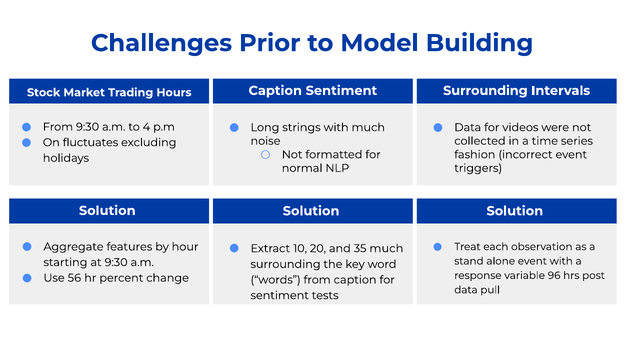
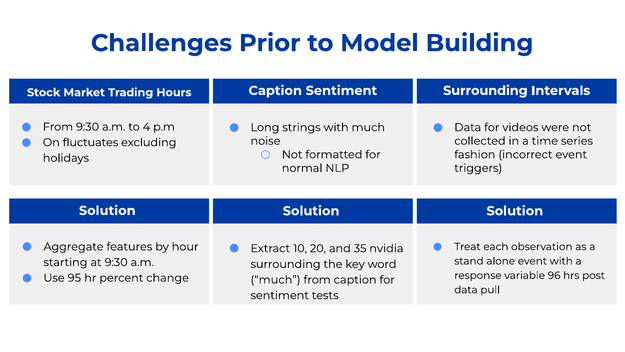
35 much: much -> nvidia (386, 248)
56: 56 -> 95 (74, 278)
words: words -> much (276, 279)
